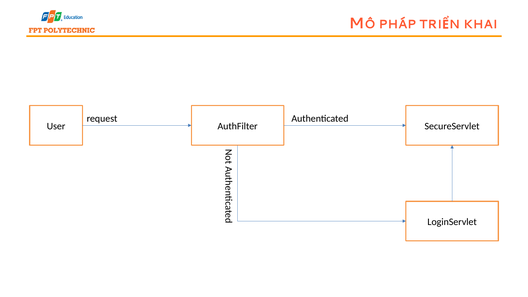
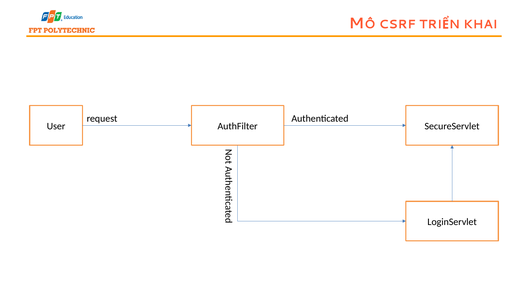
PHÁP: PHÁP -> CSRF (397, 25)
